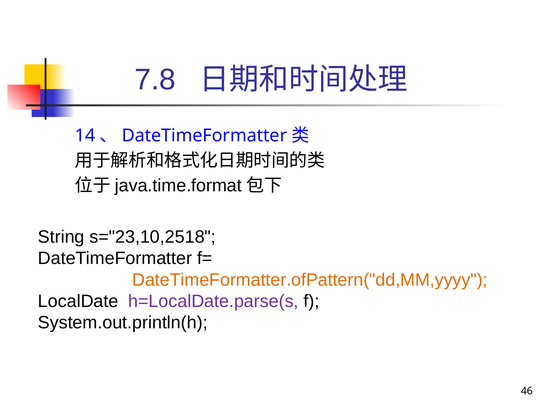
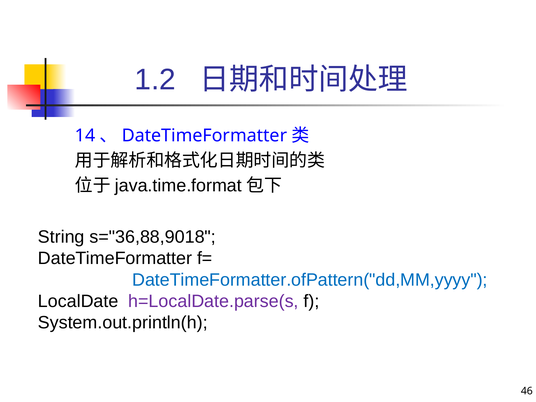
7.8: 7.8 -> 1.2 (155, 80)
s="23,10,2518: s="23,10,2518 -> s="36,88,9018 (153, 237)
DateTimeFormatter.ofPattern("dd,MM,yyyy colour: orange -> blue (310, 280)
